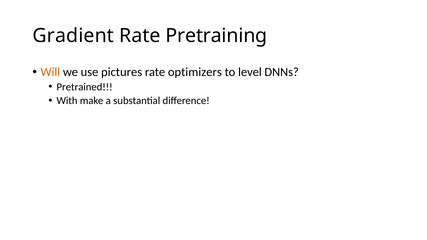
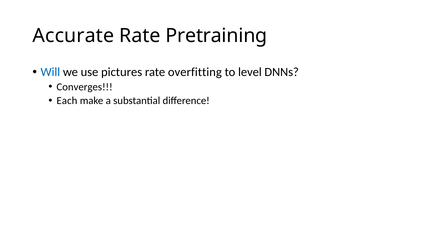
Gradient: Gradient -> Accurate (73, 36)
Will colour: orange -> blue (50, 72)
optimizers: optimizers -> overfitting (195, 72)
Pretrained: Pretrained -> Converges (85, 87)
With: With -> Each (67, 101)
